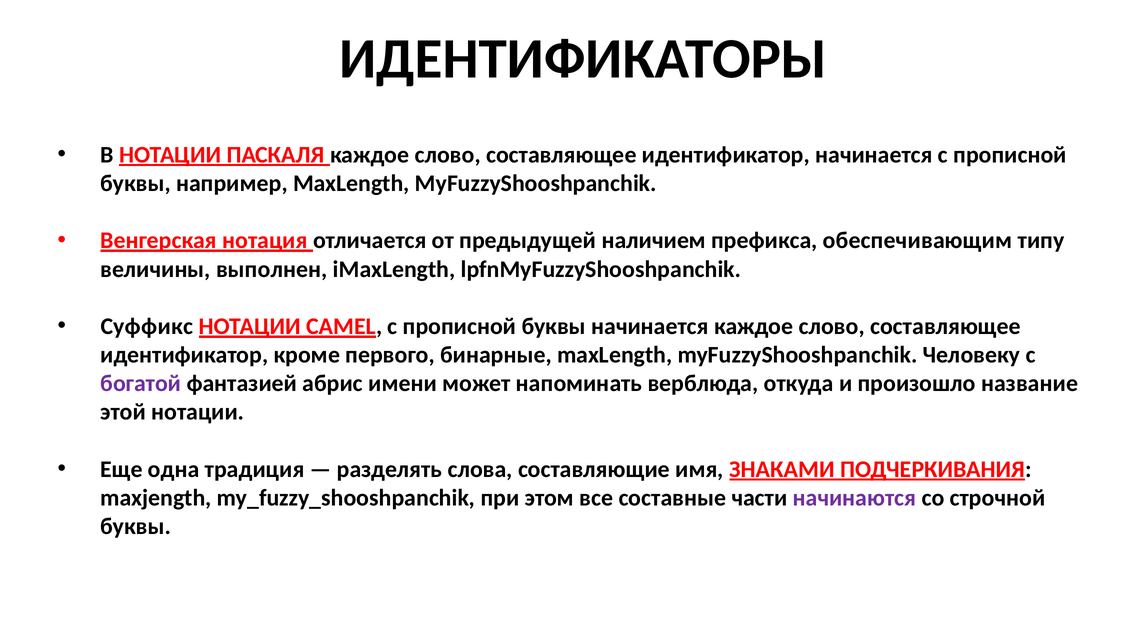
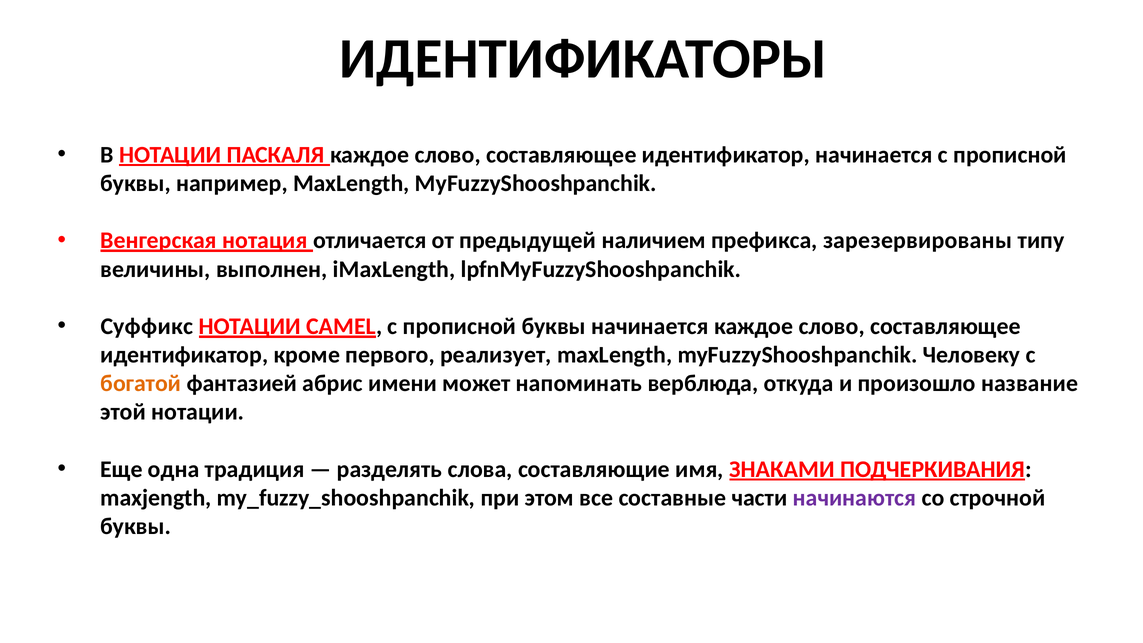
обеспечивающим: обеспечивающим -> зарезервированы (918, 241)
бинарные: бинарные -> реализует (496, 355)
богатой colour: purple -> orange (141, 383)
